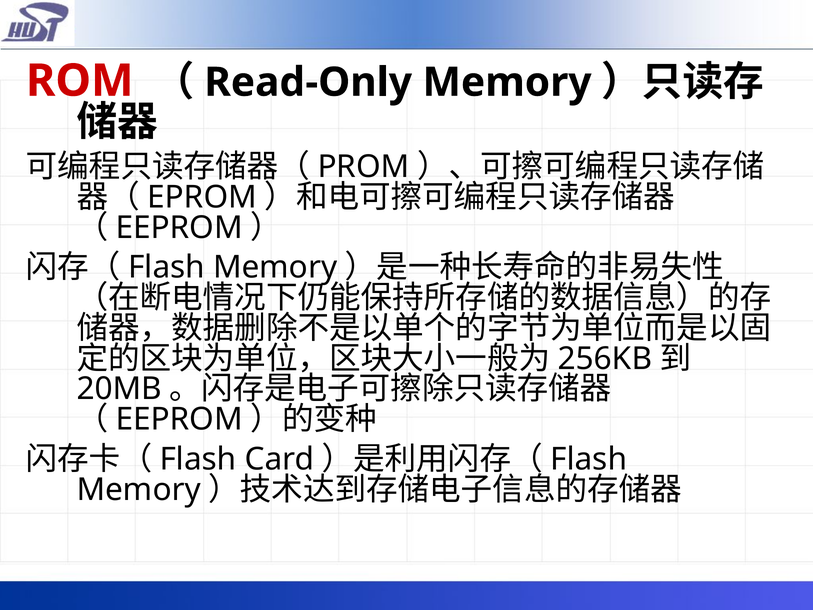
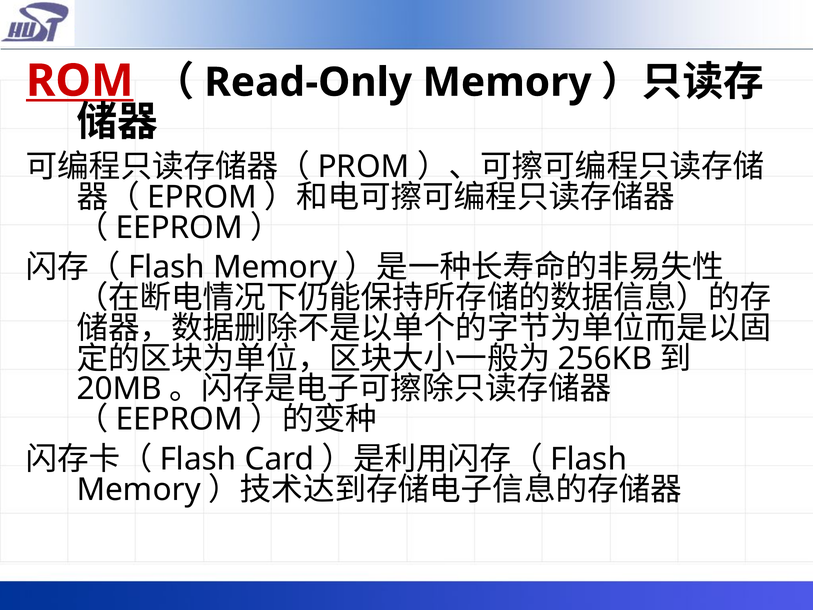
ROM underline: none -> present (80, 81)
